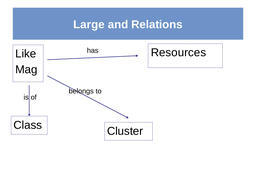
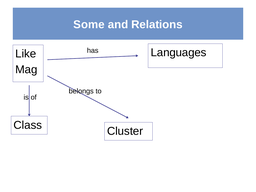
Large: Large -> Some (89, 24)
Resources: Resources -> Languages (179, 52)
